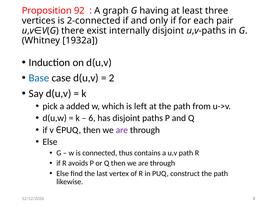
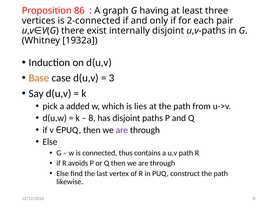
92: 92 -> 86 (79, 11)
Base colour: blue -> orange (39, 78)
2: 2 -> 3 (112, 78)
left: left -> lies (141, 106)
6: 6 -> 8 (92, 118)
